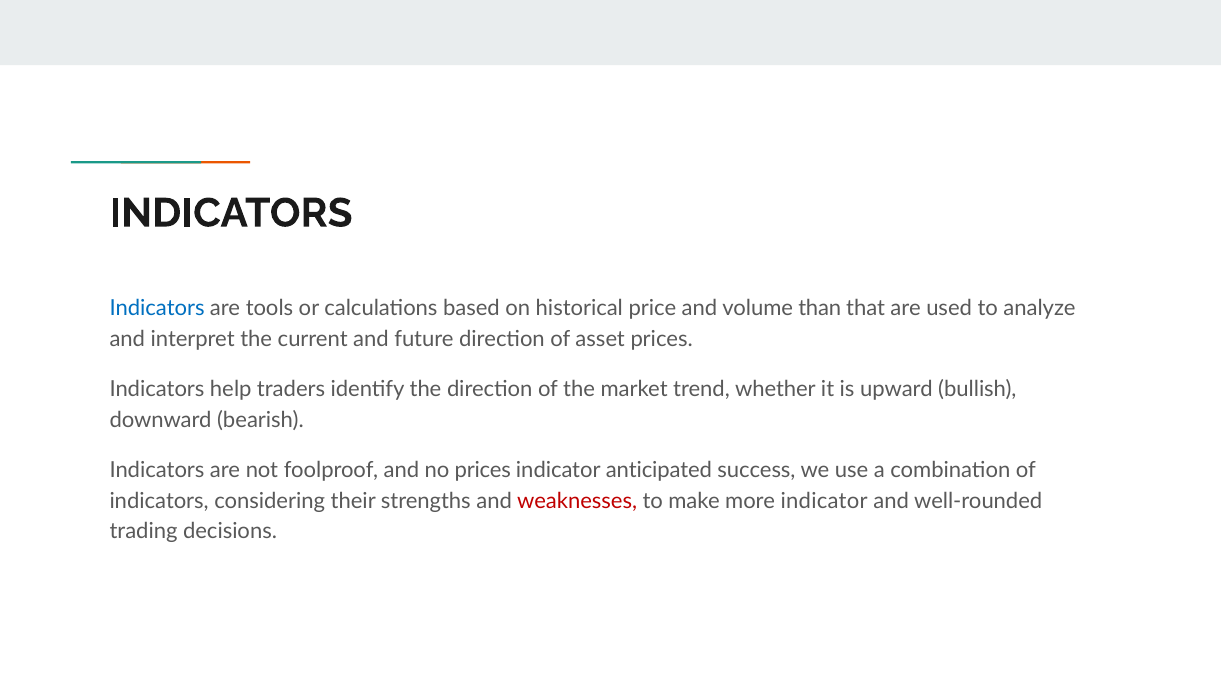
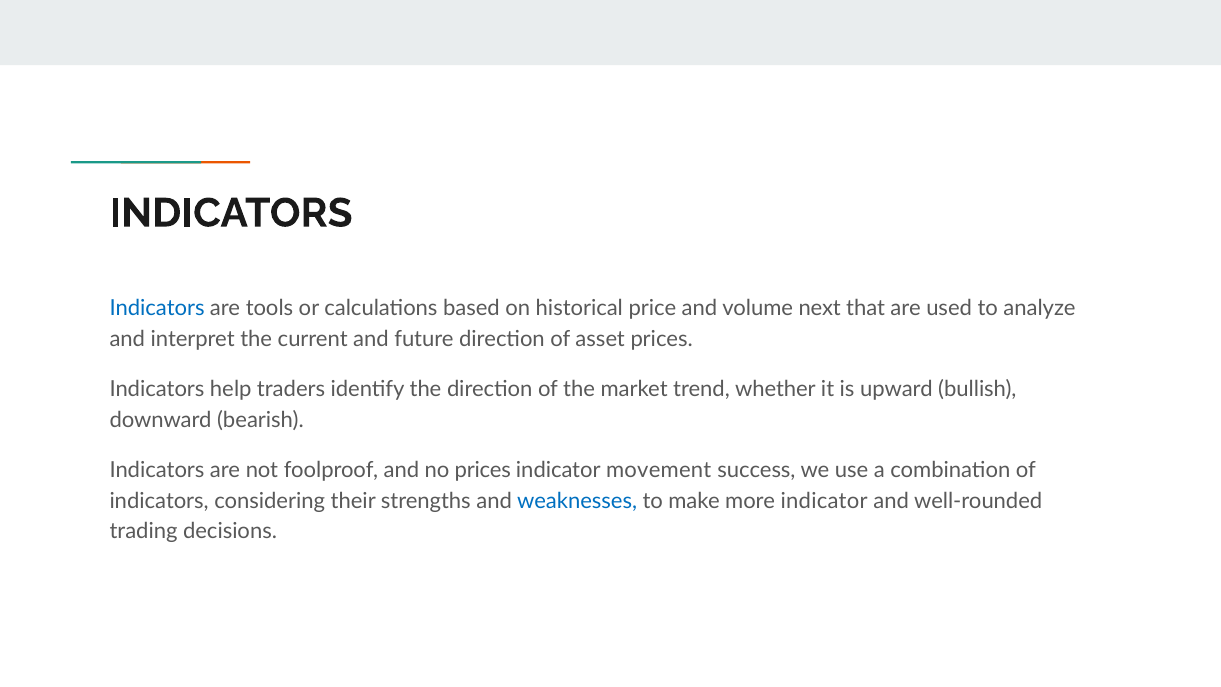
than: than -> next (820, 308)
anticipated: anticipated -> movement (659, 470)
weaknesses colour: red -> blue (577, 501)
